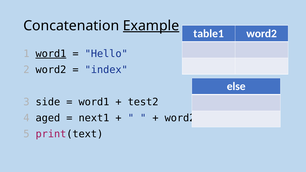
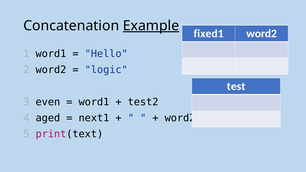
table1: table1 -> fixed1 (209, 34)
word1 underline: present -> none (51, 54)
index: index -> logic (106, 70)
else: else -> test (236, 87)
side: side -> even (48, 102)
